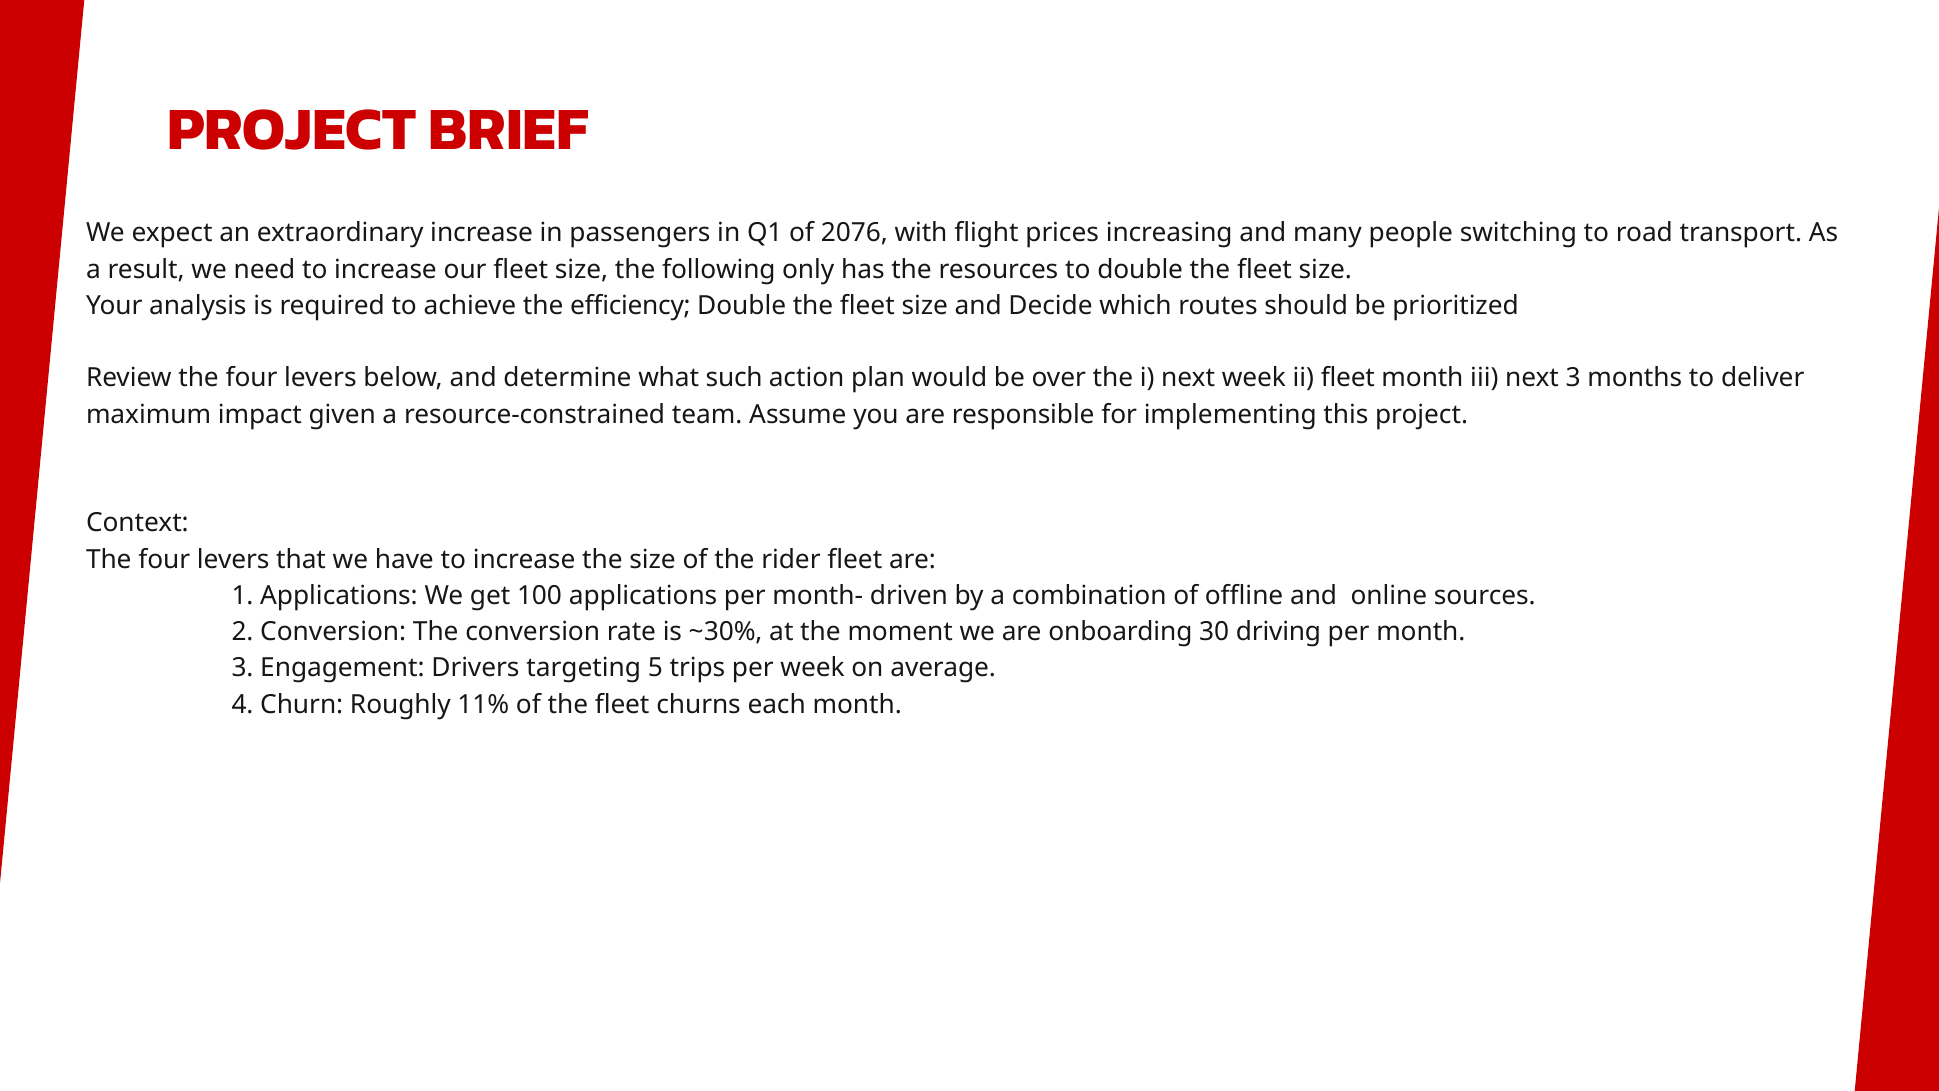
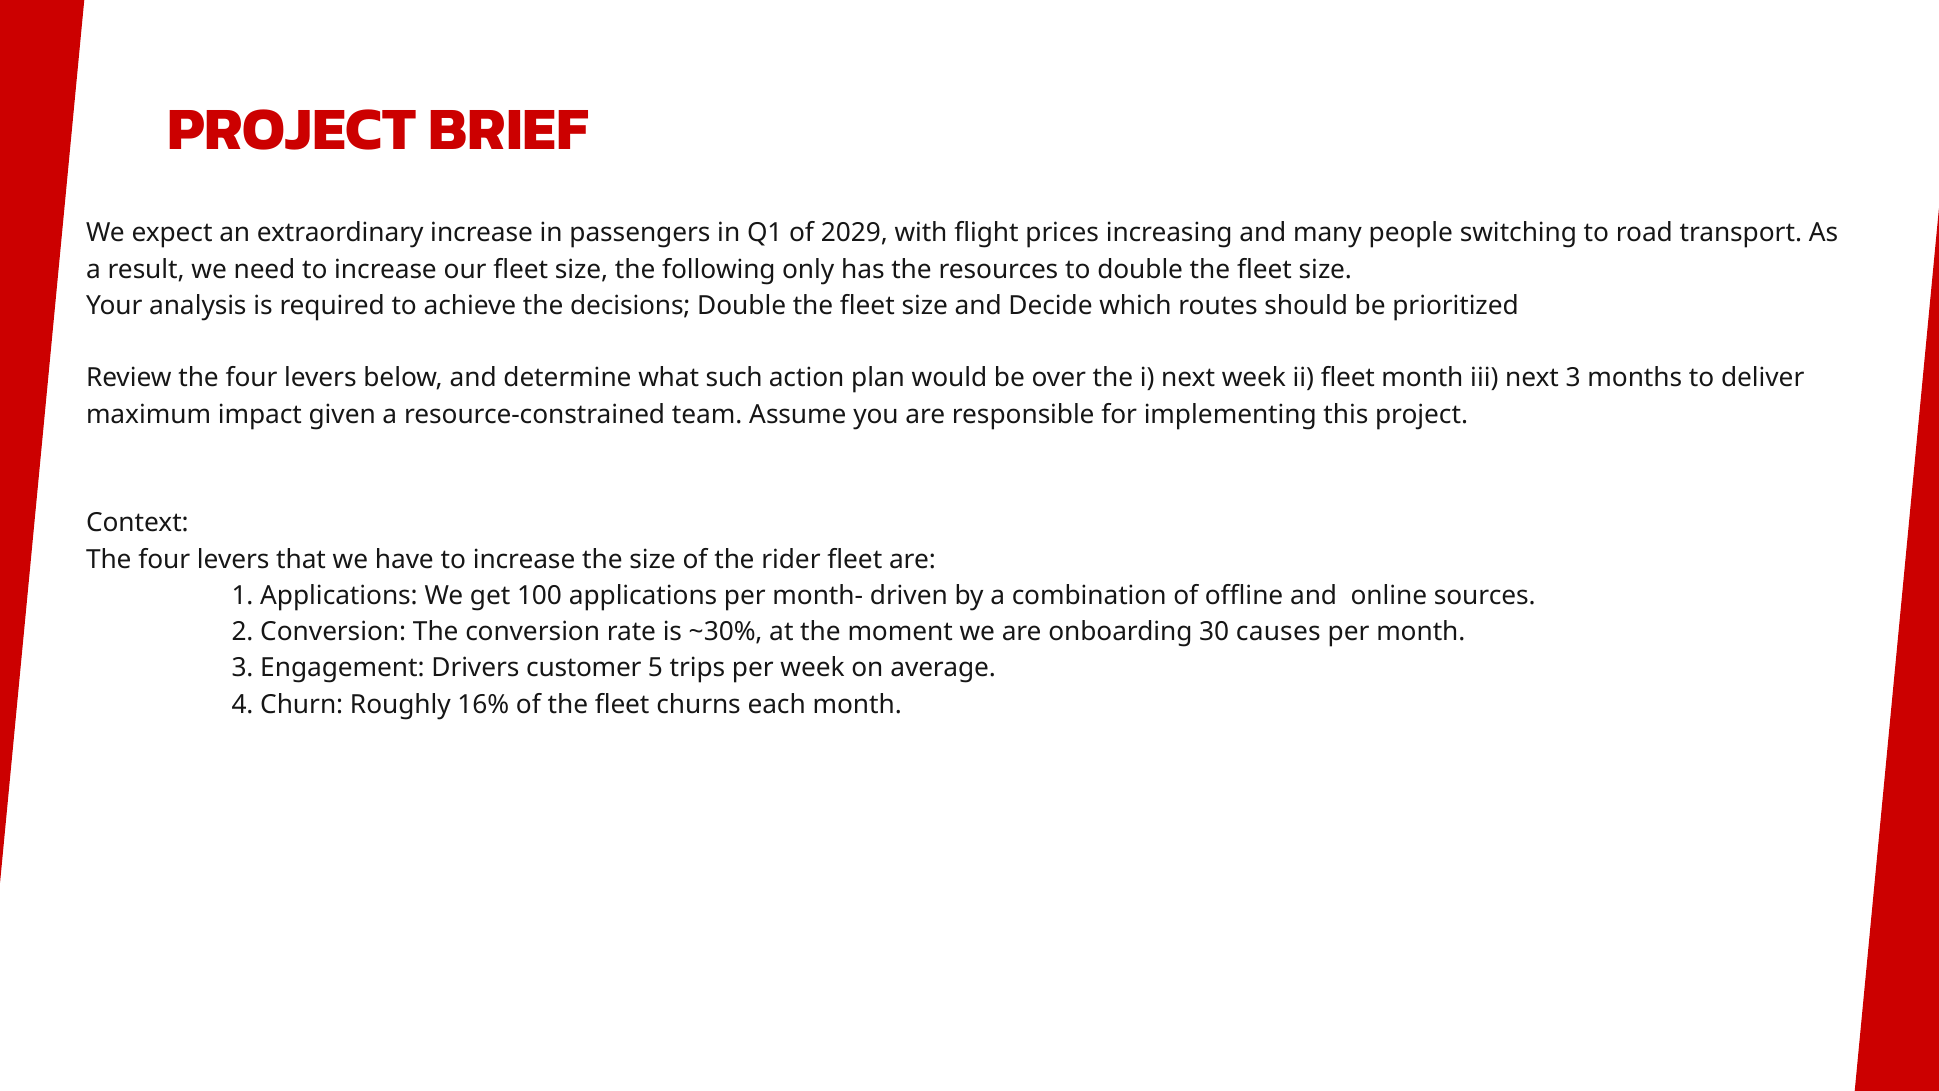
2076: 2076 -> 2029 (854, 233)
efficiency: efficiency -> decisions (630, 306)
driving: driving -> causes (1278, 632)
targeting: targeting -> customer (584, 668)
11%: 11% -> 16% (483, 704)
